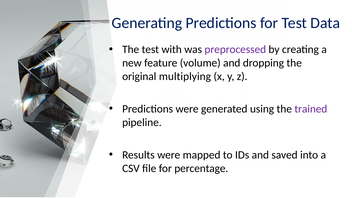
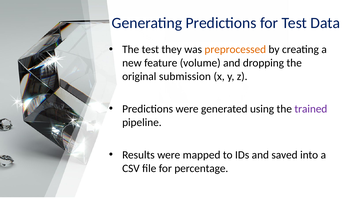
with: with -> they (172, 50)
preprocessed colour: purple -> orange (235, 50)
multiplying: multiplying -> submission (185, 76)
